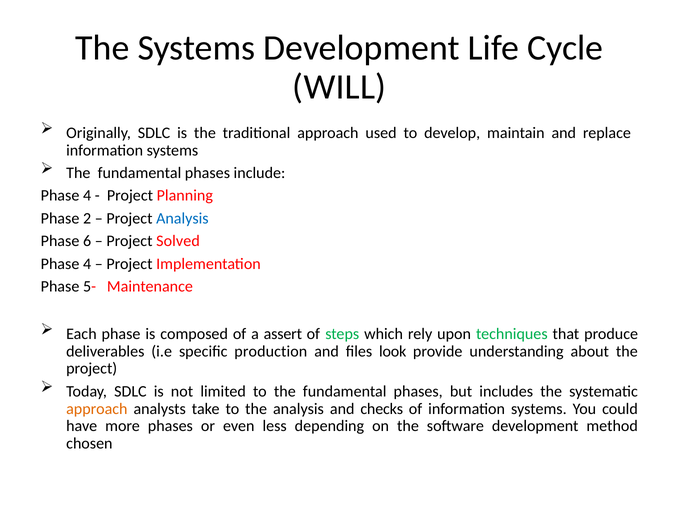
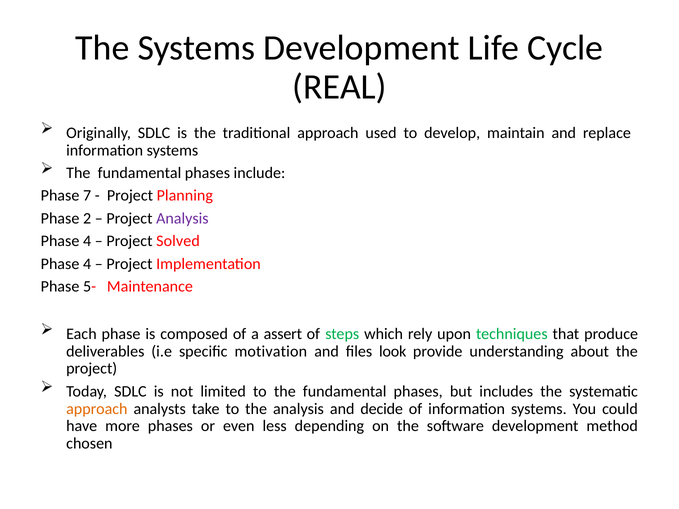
WILL: WILL -> REAL (340, 87)
4: 4 -> 7 (87, 196)
Analysis colour: blue -> purple (182, 219)
6: 6 -> 4 (87, 241)
production: production -> motivation (271, 352)
checks: checks -> decide (382, 409)
